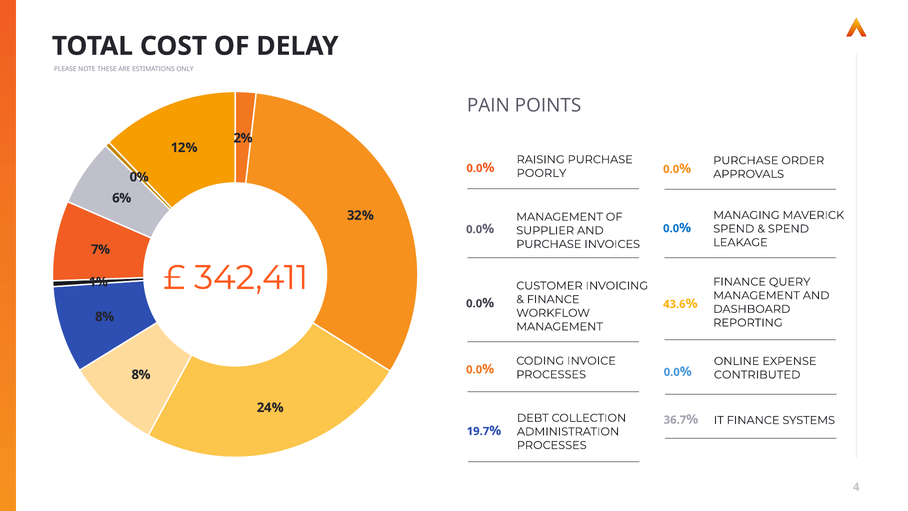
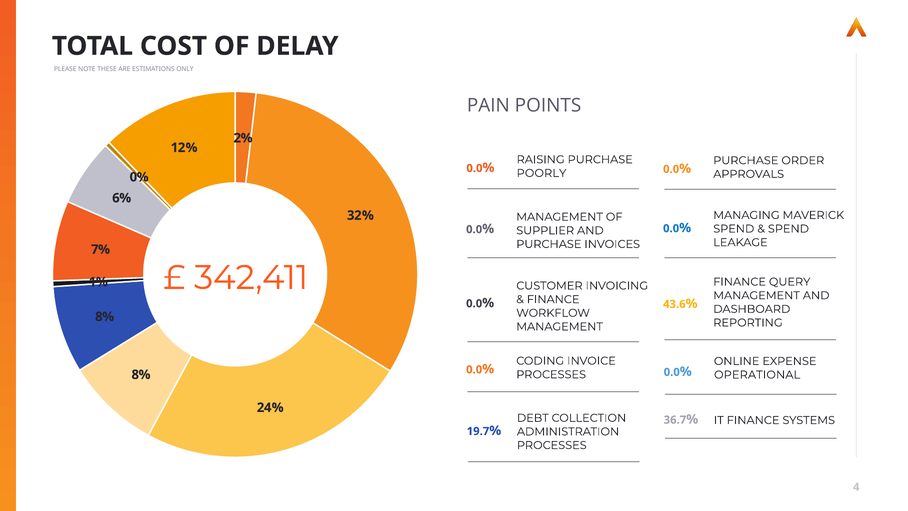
CONTRIBUTED: CONTRIBUTED -> OPERATIONAL (757, 375)
